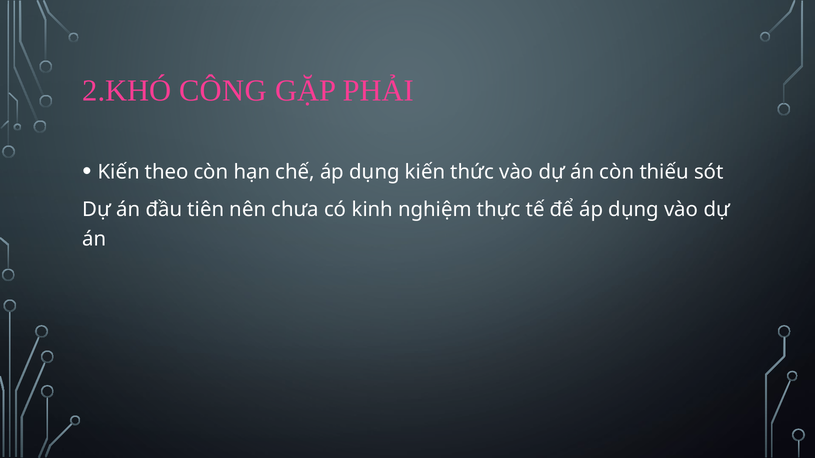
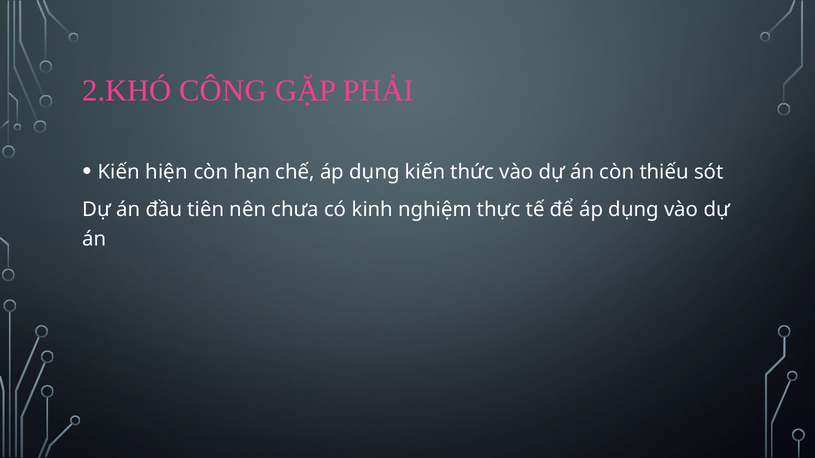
theo: theo -> hiện (166, 172)
